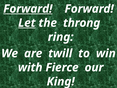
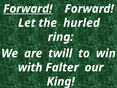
Let underline: present -> none (27, 23)
throng: throng -> hurled (82, 23)
Fierce: Fierce -> Falter (62, 67)
